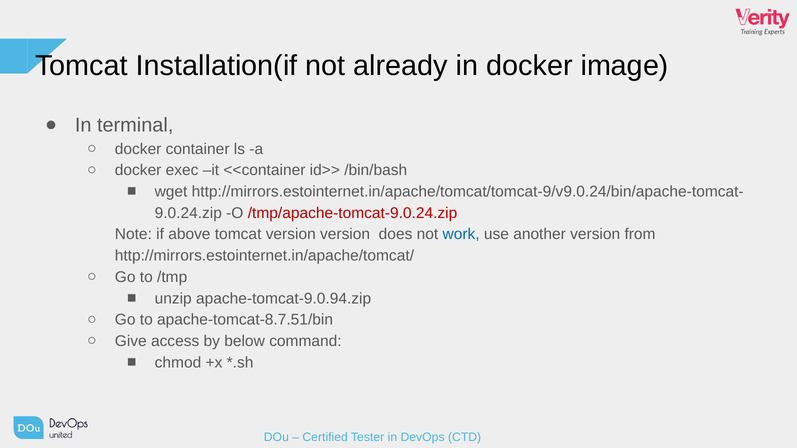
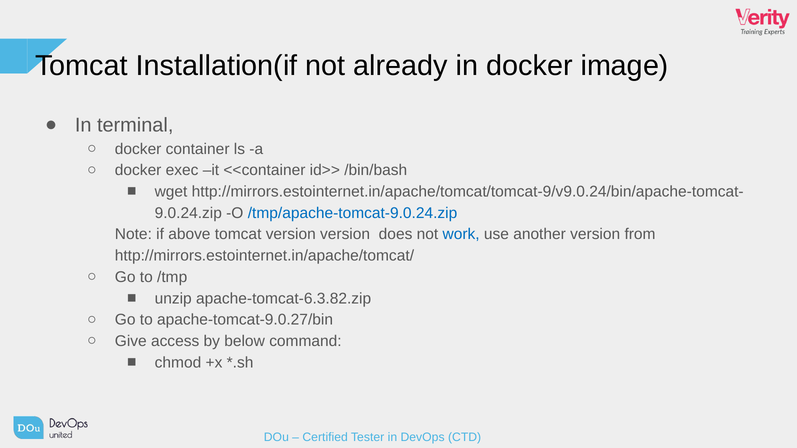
/tmp/apache-tomcat-9.0.24.zip colour: red -> blue (353, 213)
apache-tomcat-9.0.94.zip: apache-tomcat-9.0.94.zip -> apache-tomcat-6.3.82.zip (284, 299)
apache-tomcat-8.7.51/bin: apache-tomcat-8.7.51/bin -> apache-tomcat-9.0.27/bin (245, 320)
